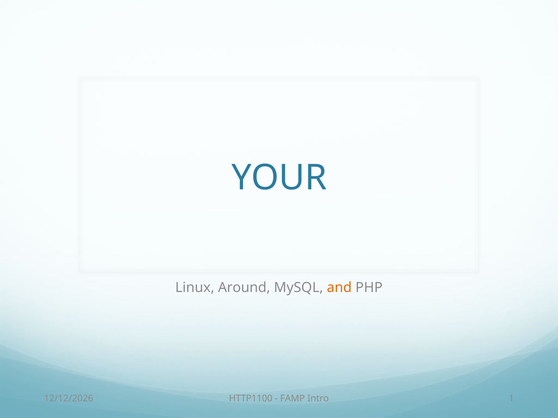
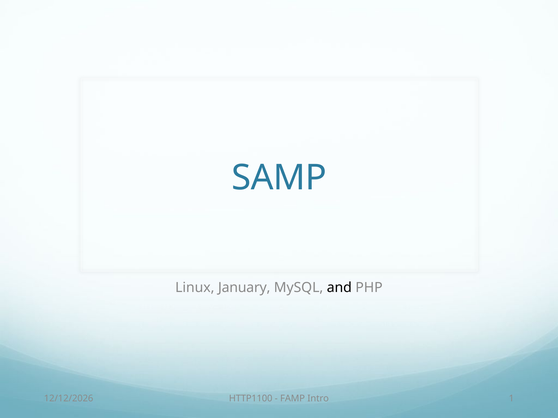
YOUR: YOUR -> SAMP (279, 178)
Around: Around -> January (244, 288)
and colour: orange -> black (339, 288)
